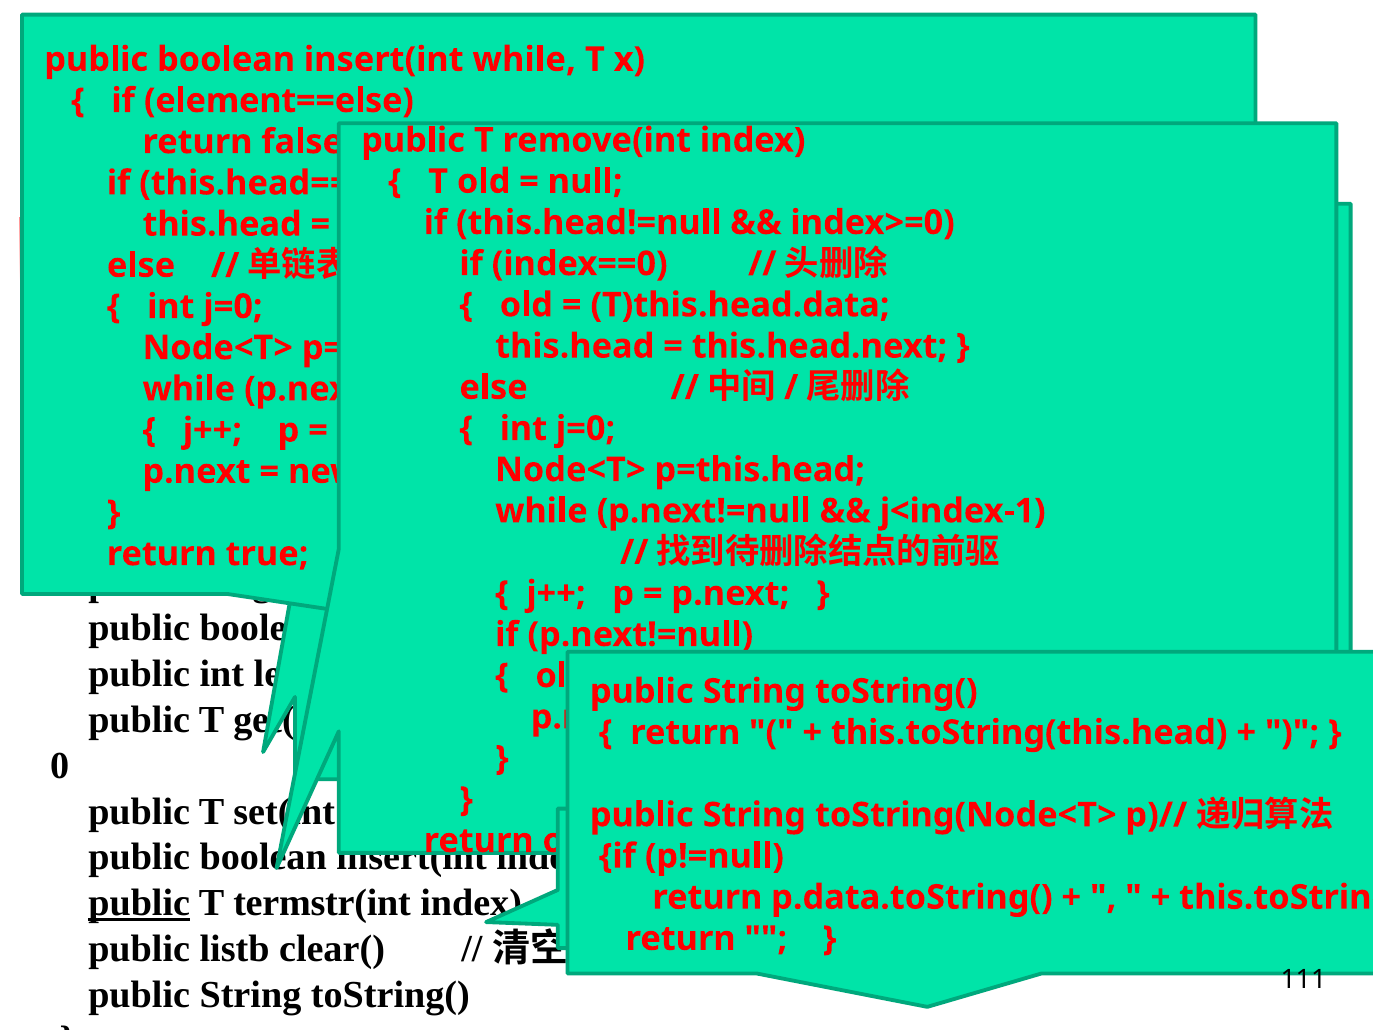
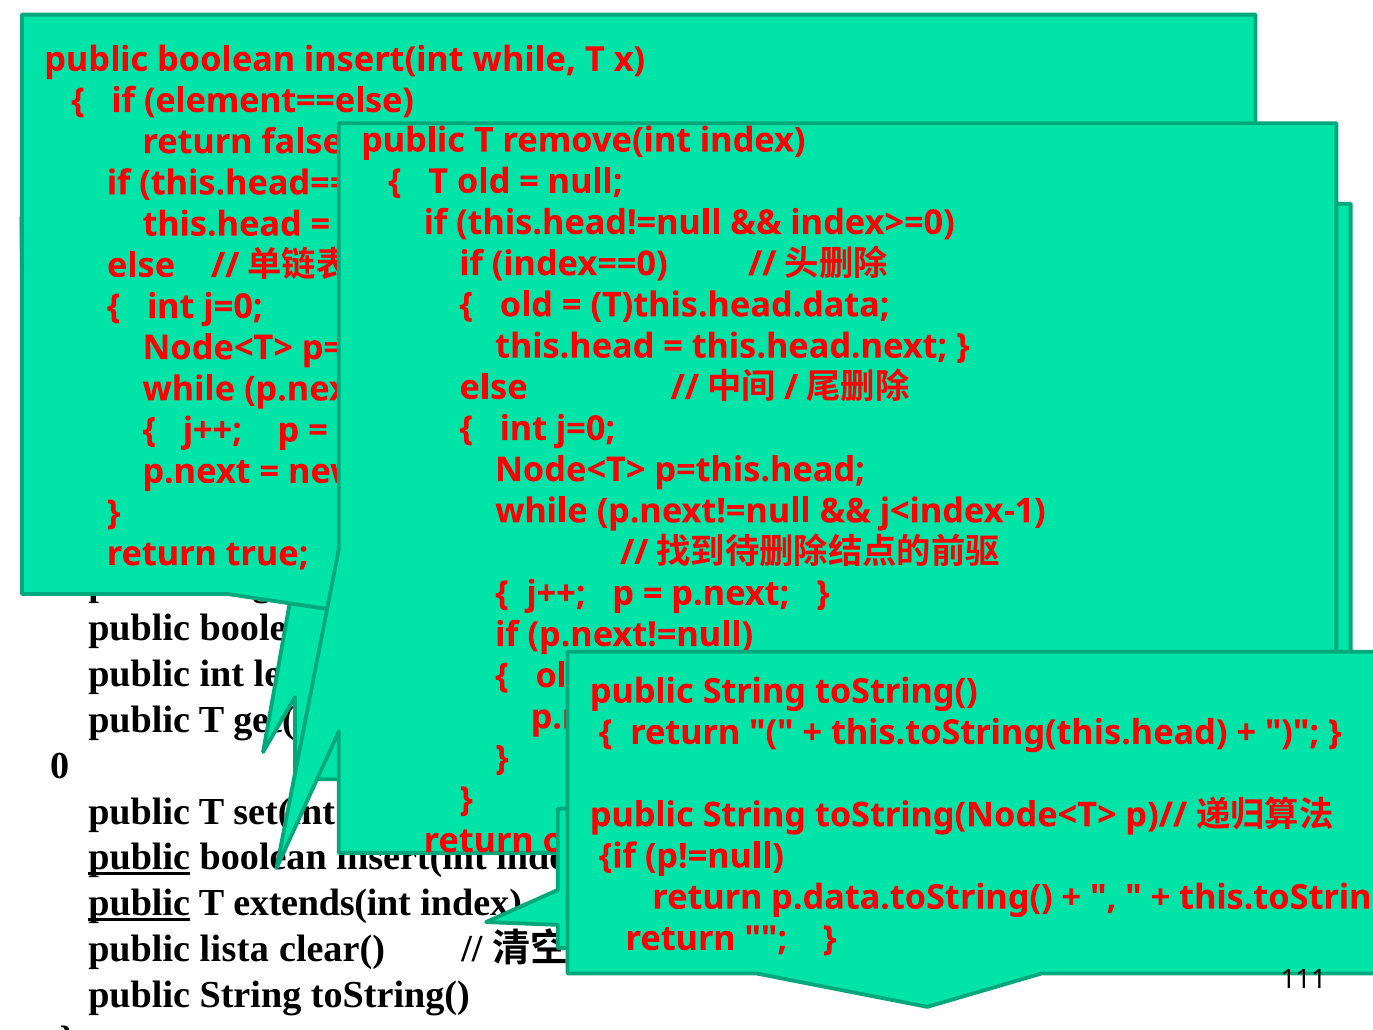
public underline: none -> present (139, 857)
termstr(int: termstr(int -> extends(int (322, 903)
listb: listb -> lista (234, 949)
